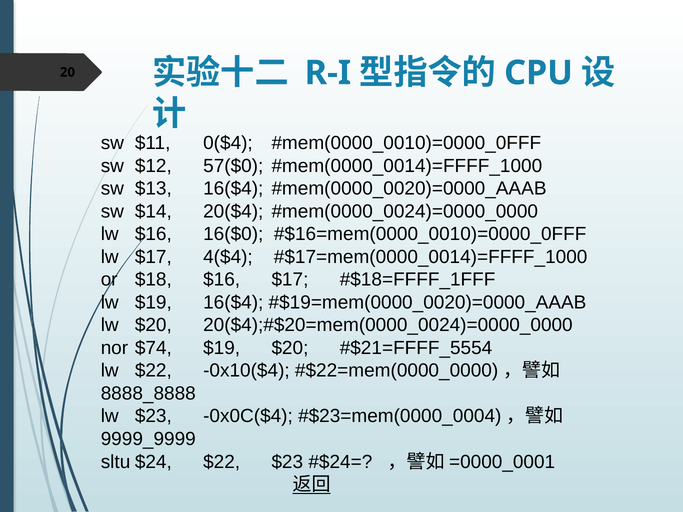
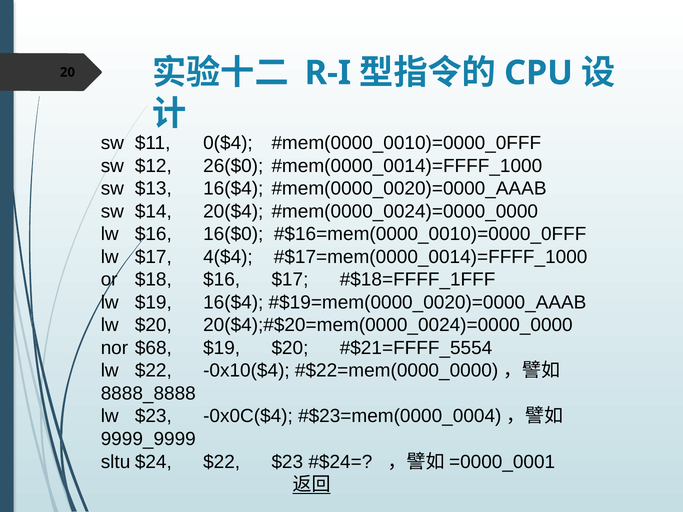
57($0: 57($0 -> 26($0 (233, 166)
$74: $74 -> $68 (153, 348)
